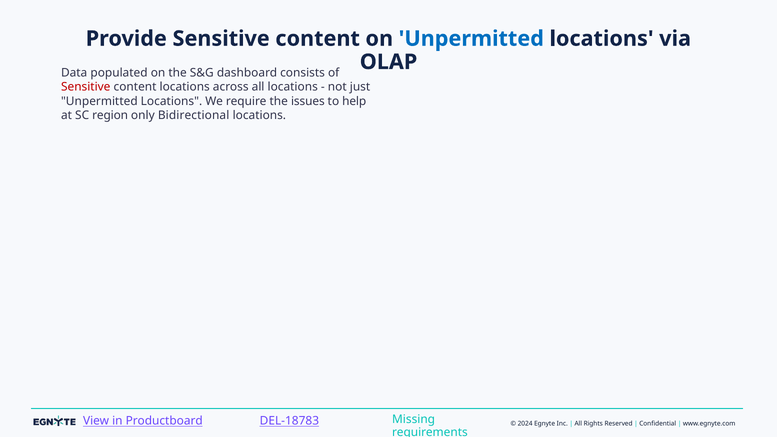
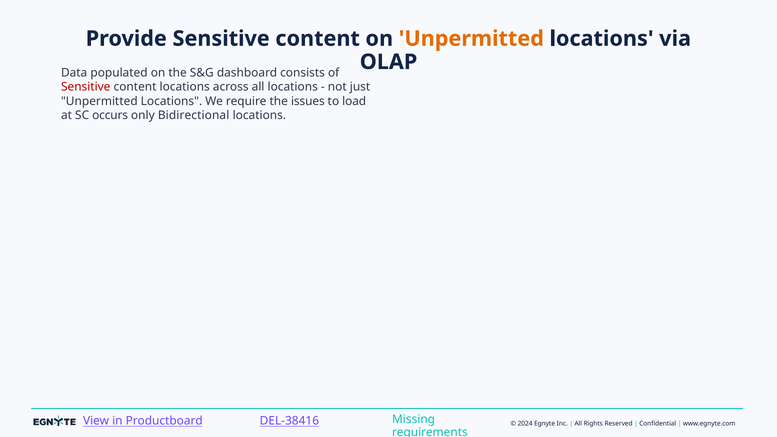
Unpermitted colour: blue -> orange (471, 39)
help: help -> load (354, 101)
region: region -> occurs (110, 116)
DEL-18783: DEL-18783 -> DEL-38416 (289, 421)
